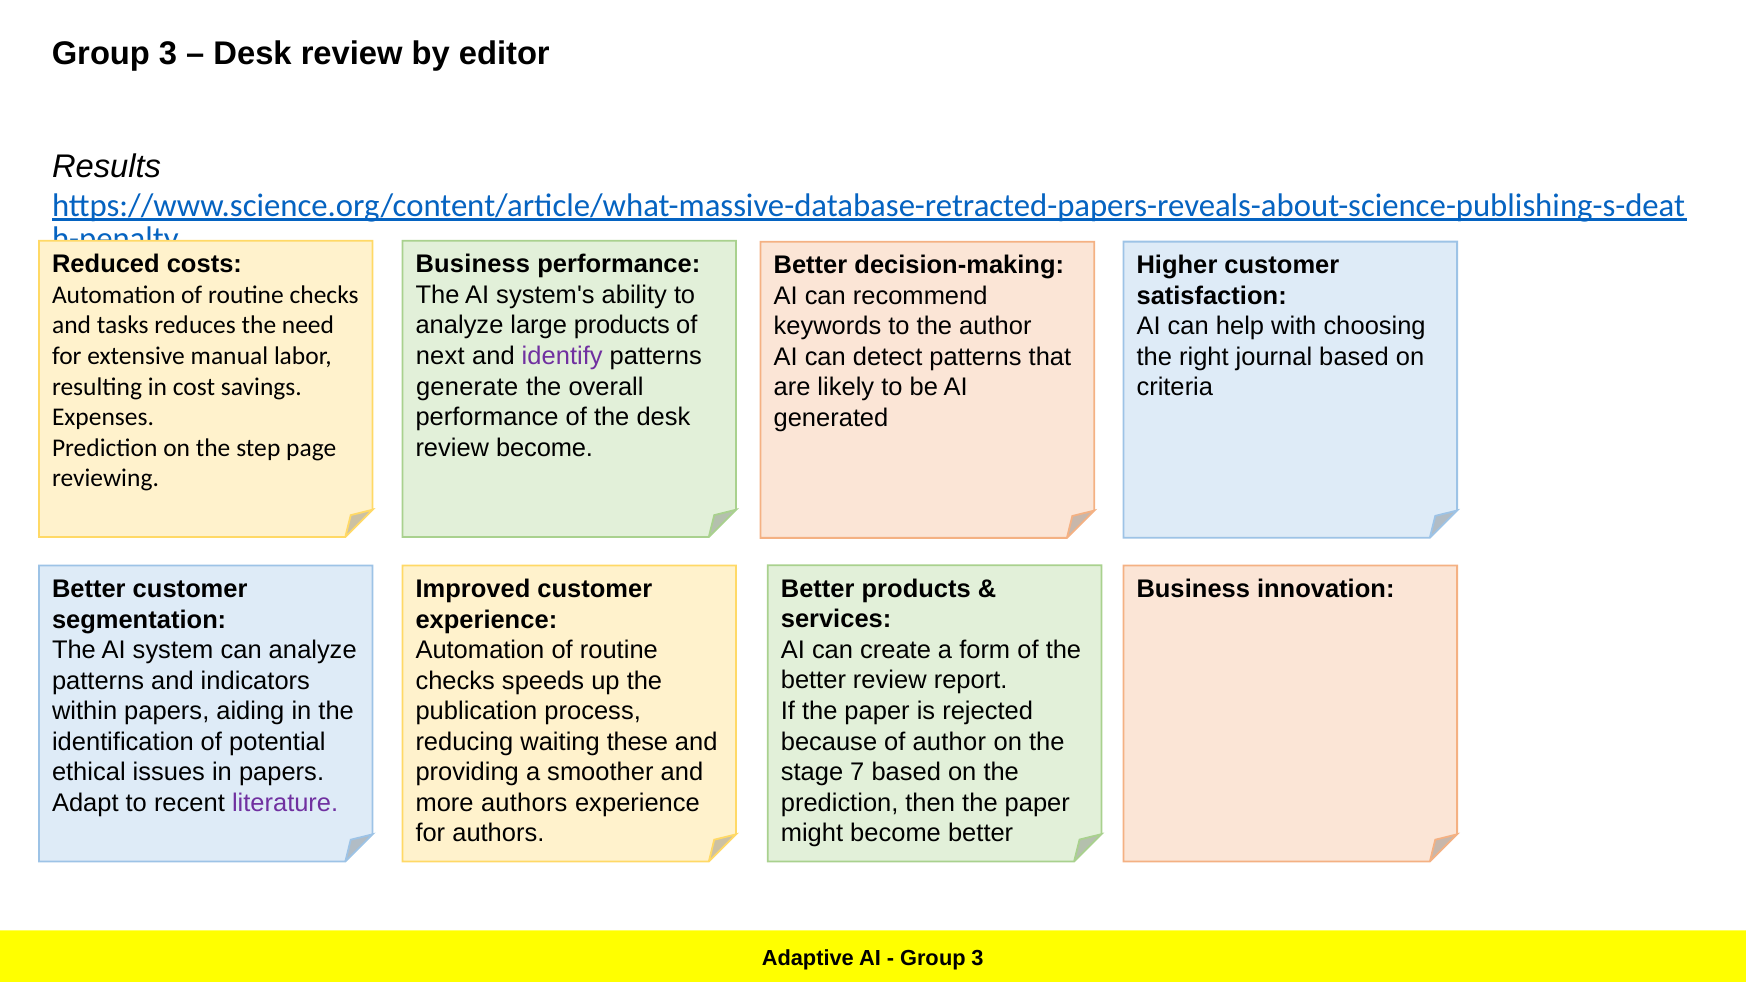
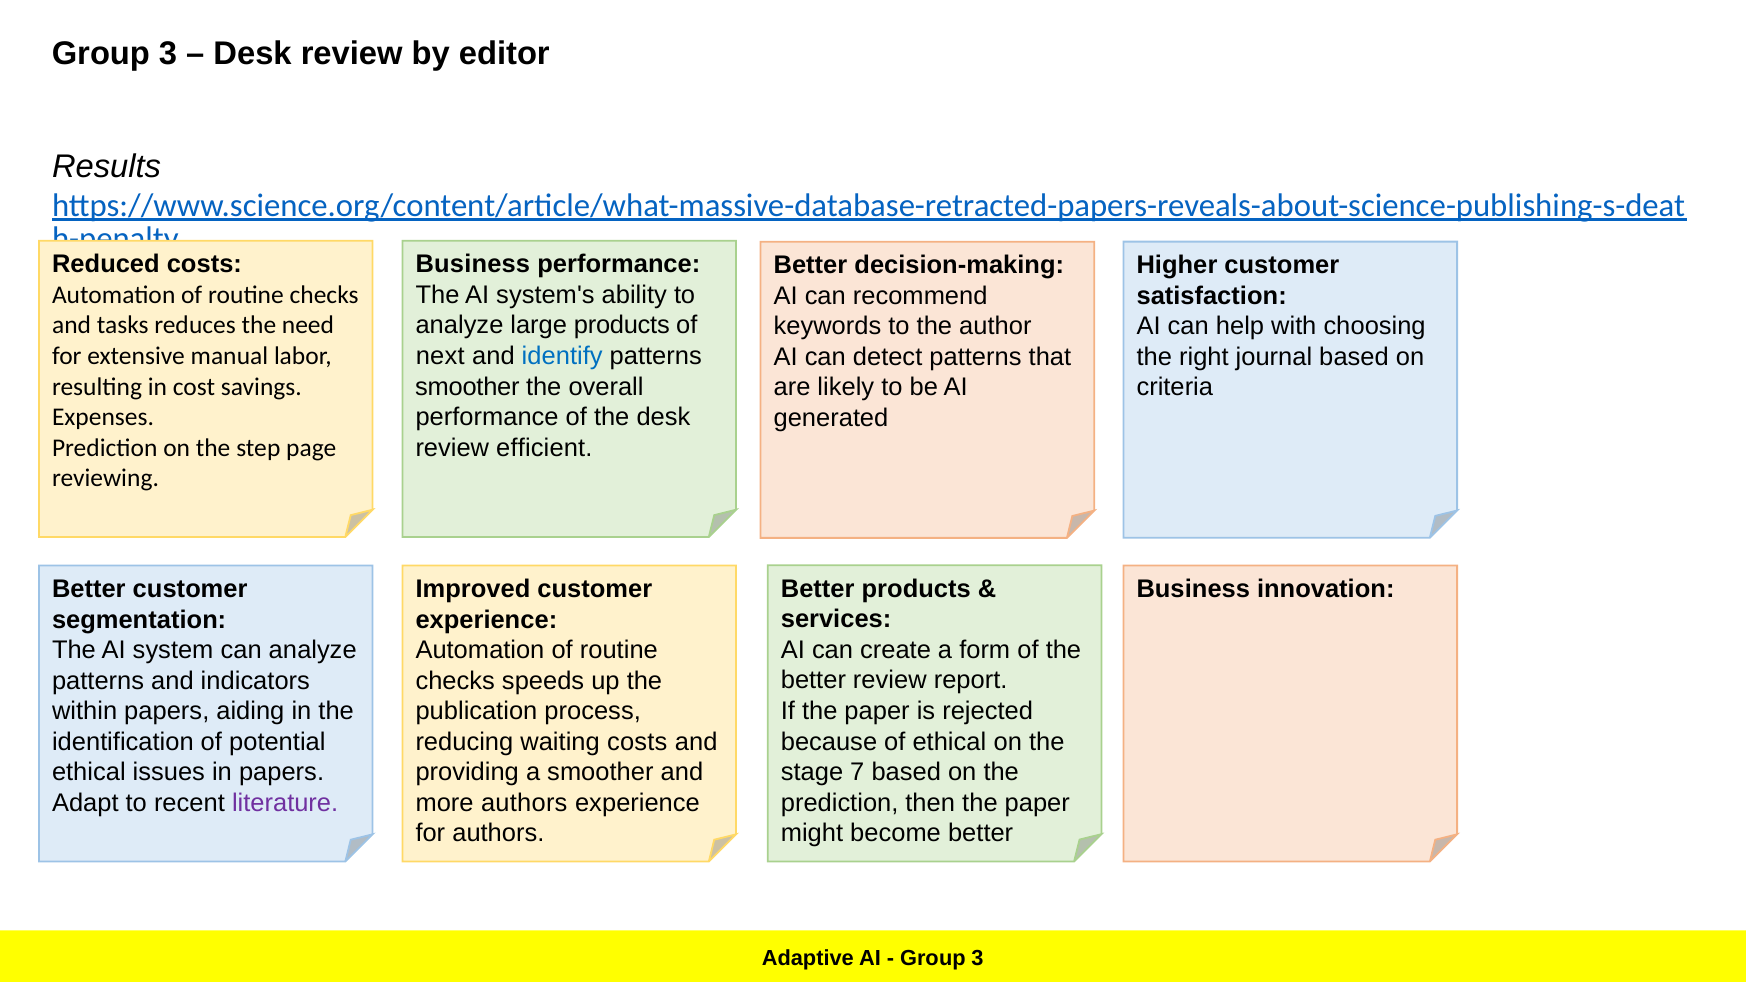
identify colour: purple -> blue (562, 356)
generate: generate -> smoother (467, 387)
review become: become -> efficient (544, 448)
of author: author -> ethical (949, 742)
waiting these: these -> costs (637, 742)
